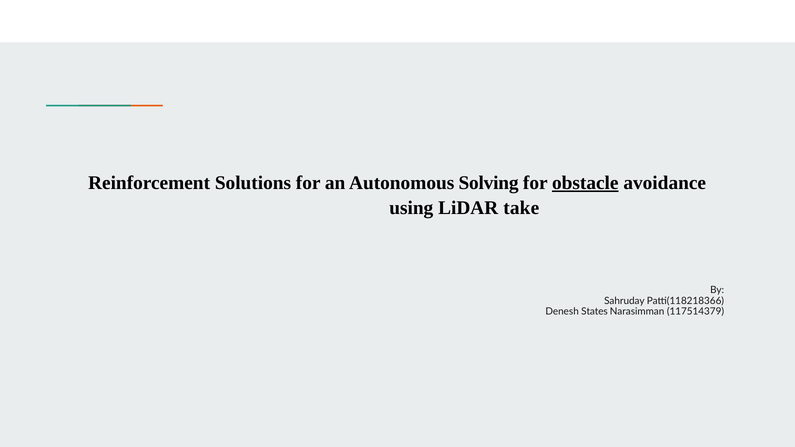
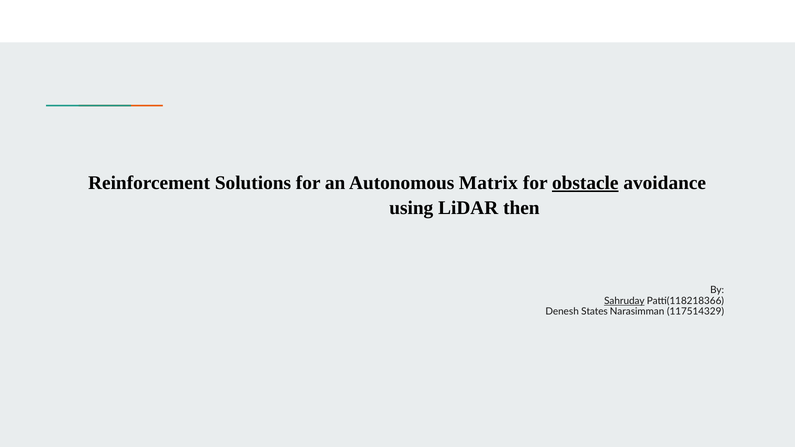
Solving: Solving -> Matrix (488, 183)
take: take -> then (521, 208)
Sahruday underline: none -> present (624, 301)
117514379: 117514379 -> 117514329 (695, 312)
